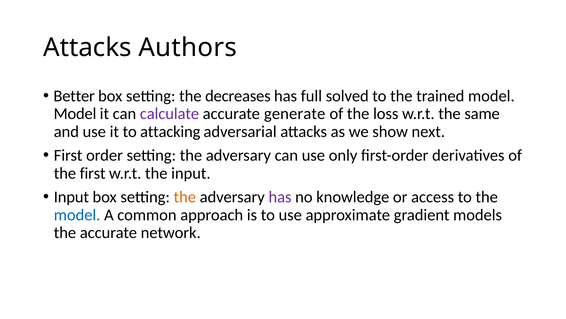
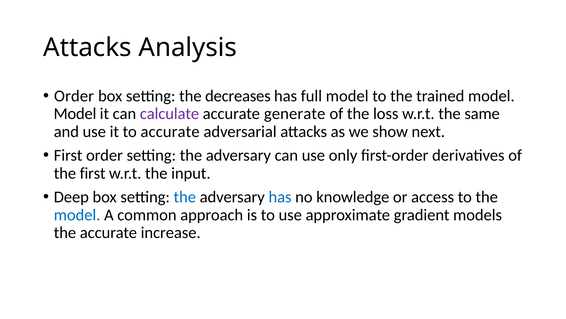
Authors: Authors -> Analysis (188, 48)
Better: Better -> Order (74, 96)
full solved: solved -> model (347, 96)
to attacking: attacking -> accurate (170, 131)
Input: Input -> Deep (71, 197)
the colour: orange -> blue (185, 197)
has colour: purple -> blue (280, 197)
network: network -> increase (171, 232)
